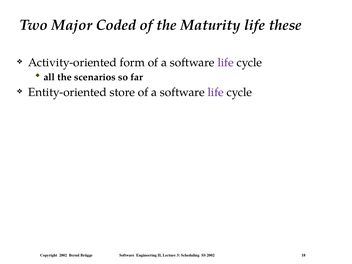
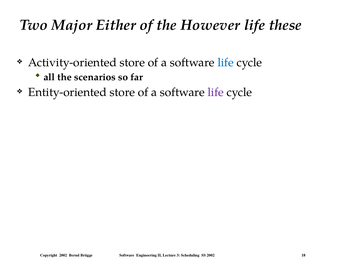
Coded: Coded -> Either (116, 25)
Maturity: Maturity -> However (210, 25)
Activity-oriented form: form -> store (132, 62)
life colour: purple -> blue (226, 62)
